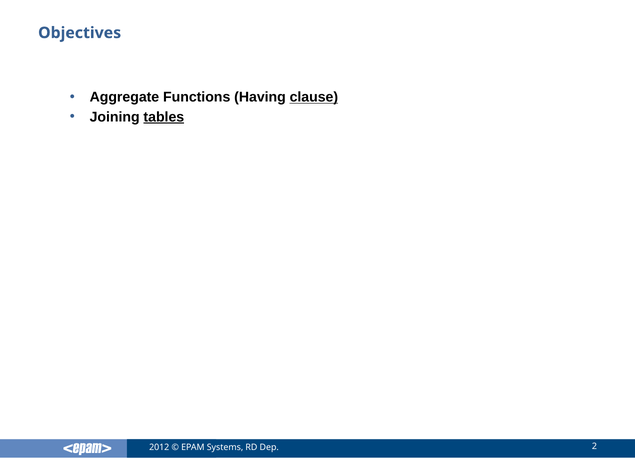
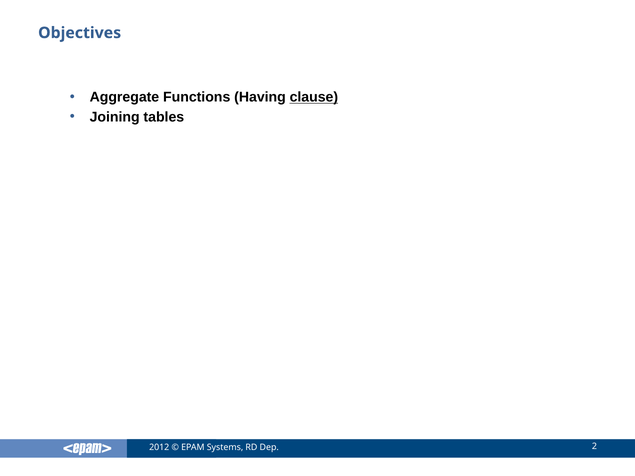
tables underline: present -> none (164, 117)
